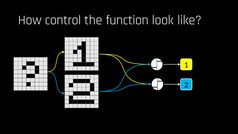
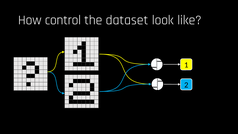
function: function -> dataset (127, 20)
